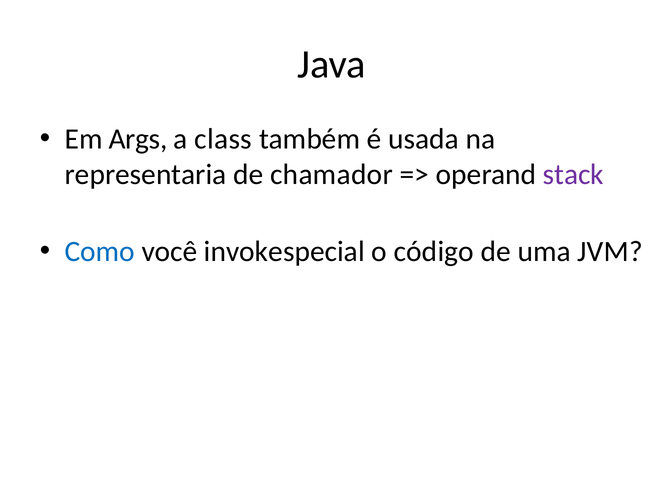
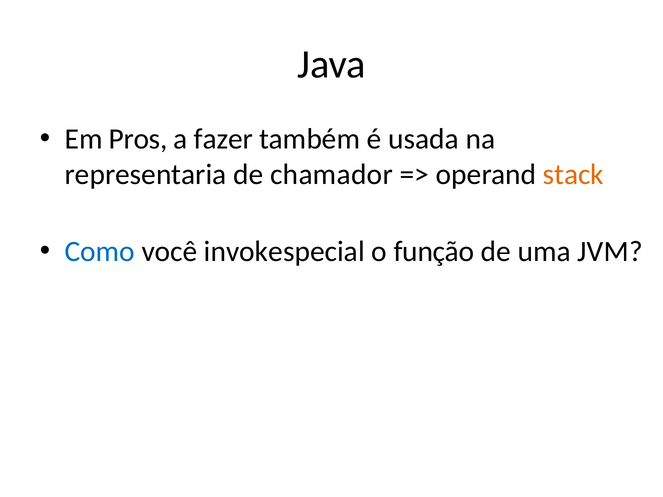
Args: Args -> Pros (138, 139)
class: class -> fazer (223, 139)
stack colour: purple -> orange (573, 175)
código: código -> função (434, 252)
